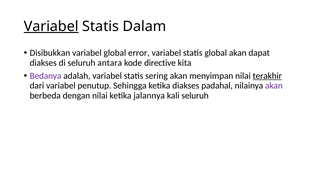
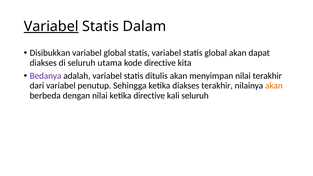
global error: error -> statis (139, 53)
antara: antara -> utama (110, 63)
sering: sering -> ditulis (157, 76)
terakhir underline: present -> none (267, 76)
diakses padahal: padahal -> terakhir (217, 86)
akan colour: purple -> orange (274, 86)
ketika jalannya: jalannya -> directive (149, 96)
